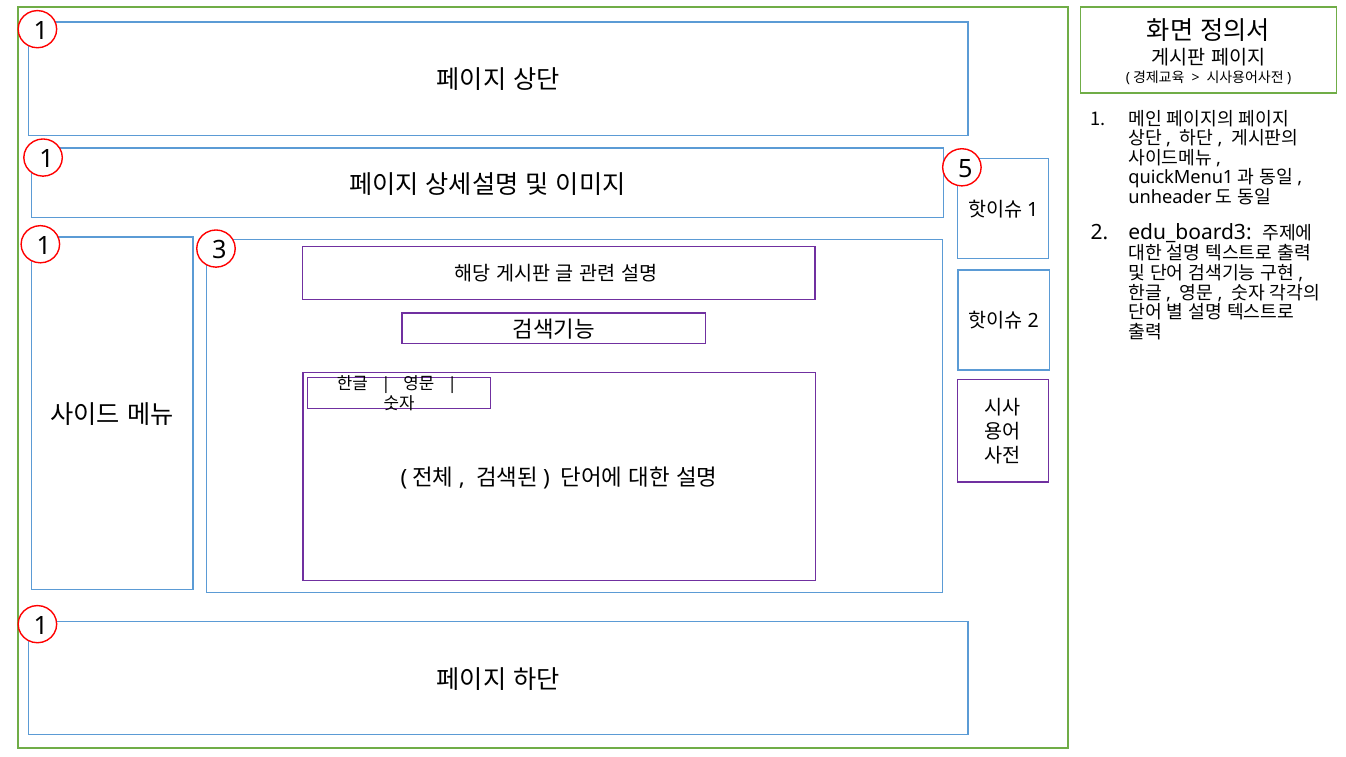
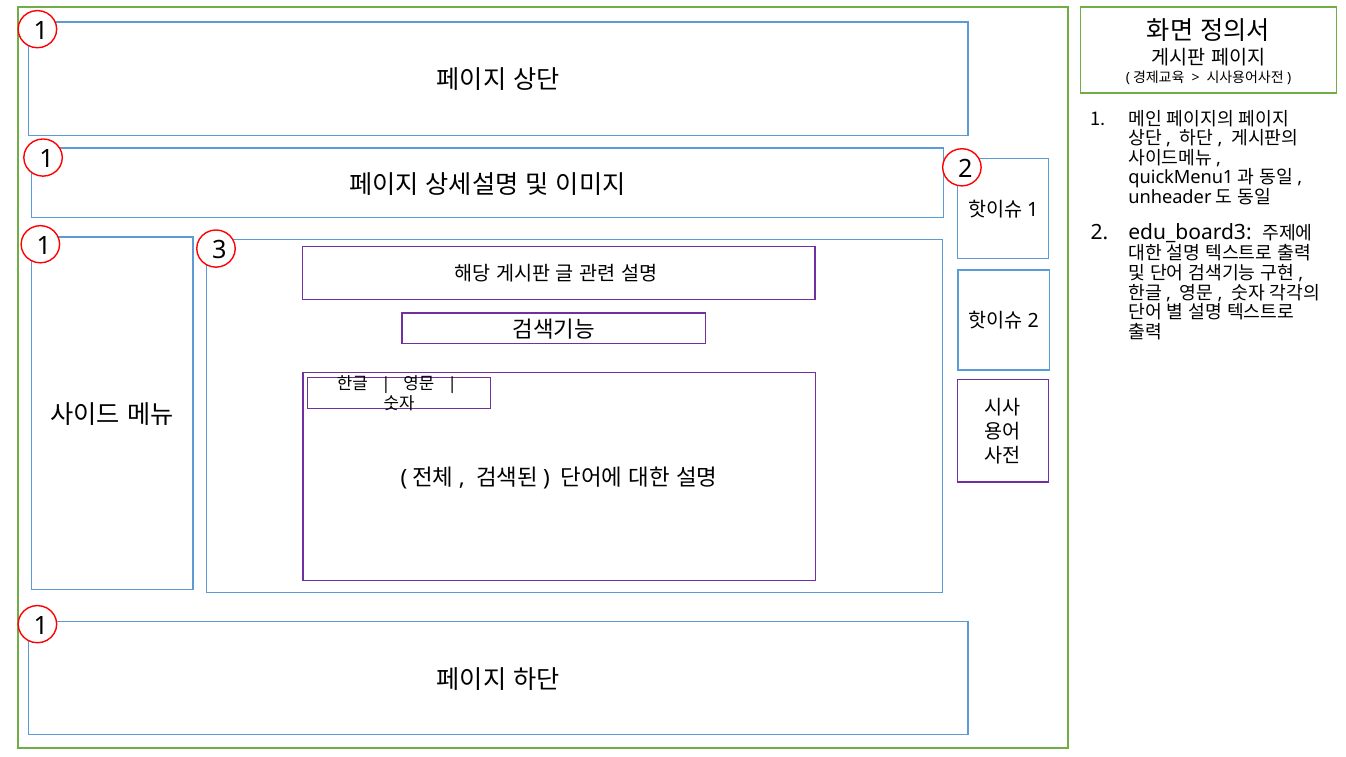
1 5: 5 -> 2 (965, 169)
